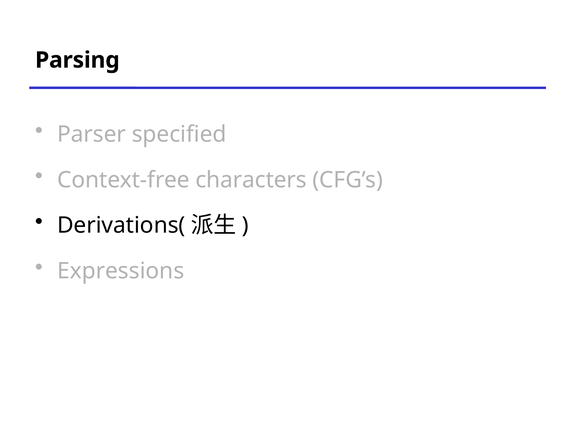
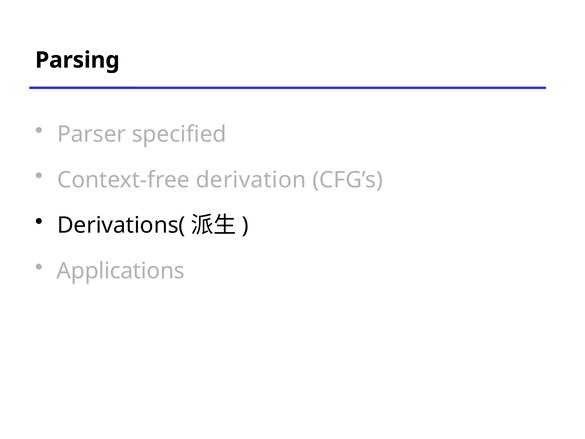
characters: characters -> derivation (251, 180)
Expressions: Expressions -> Applications (121, 271)
